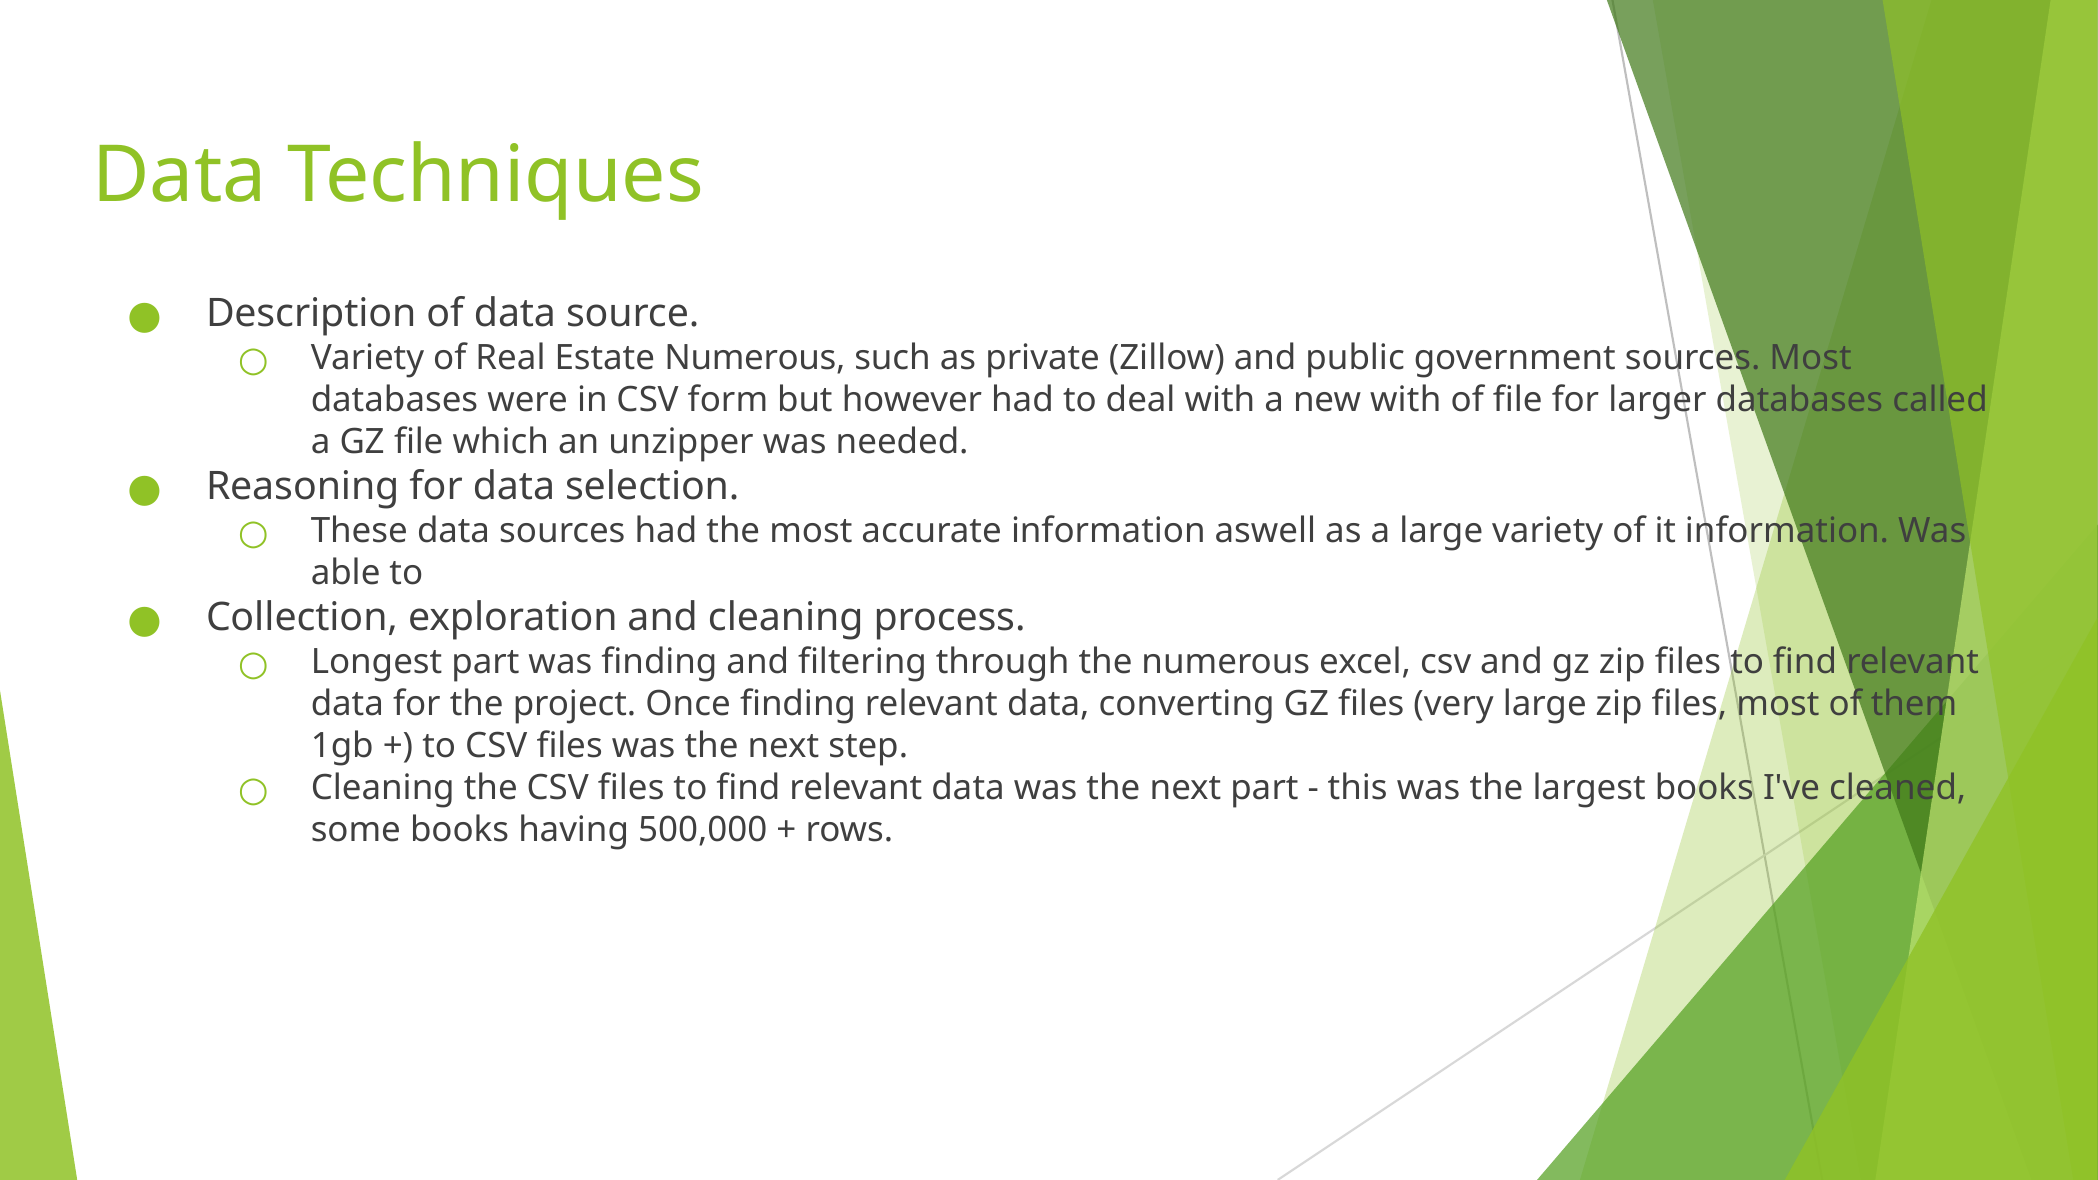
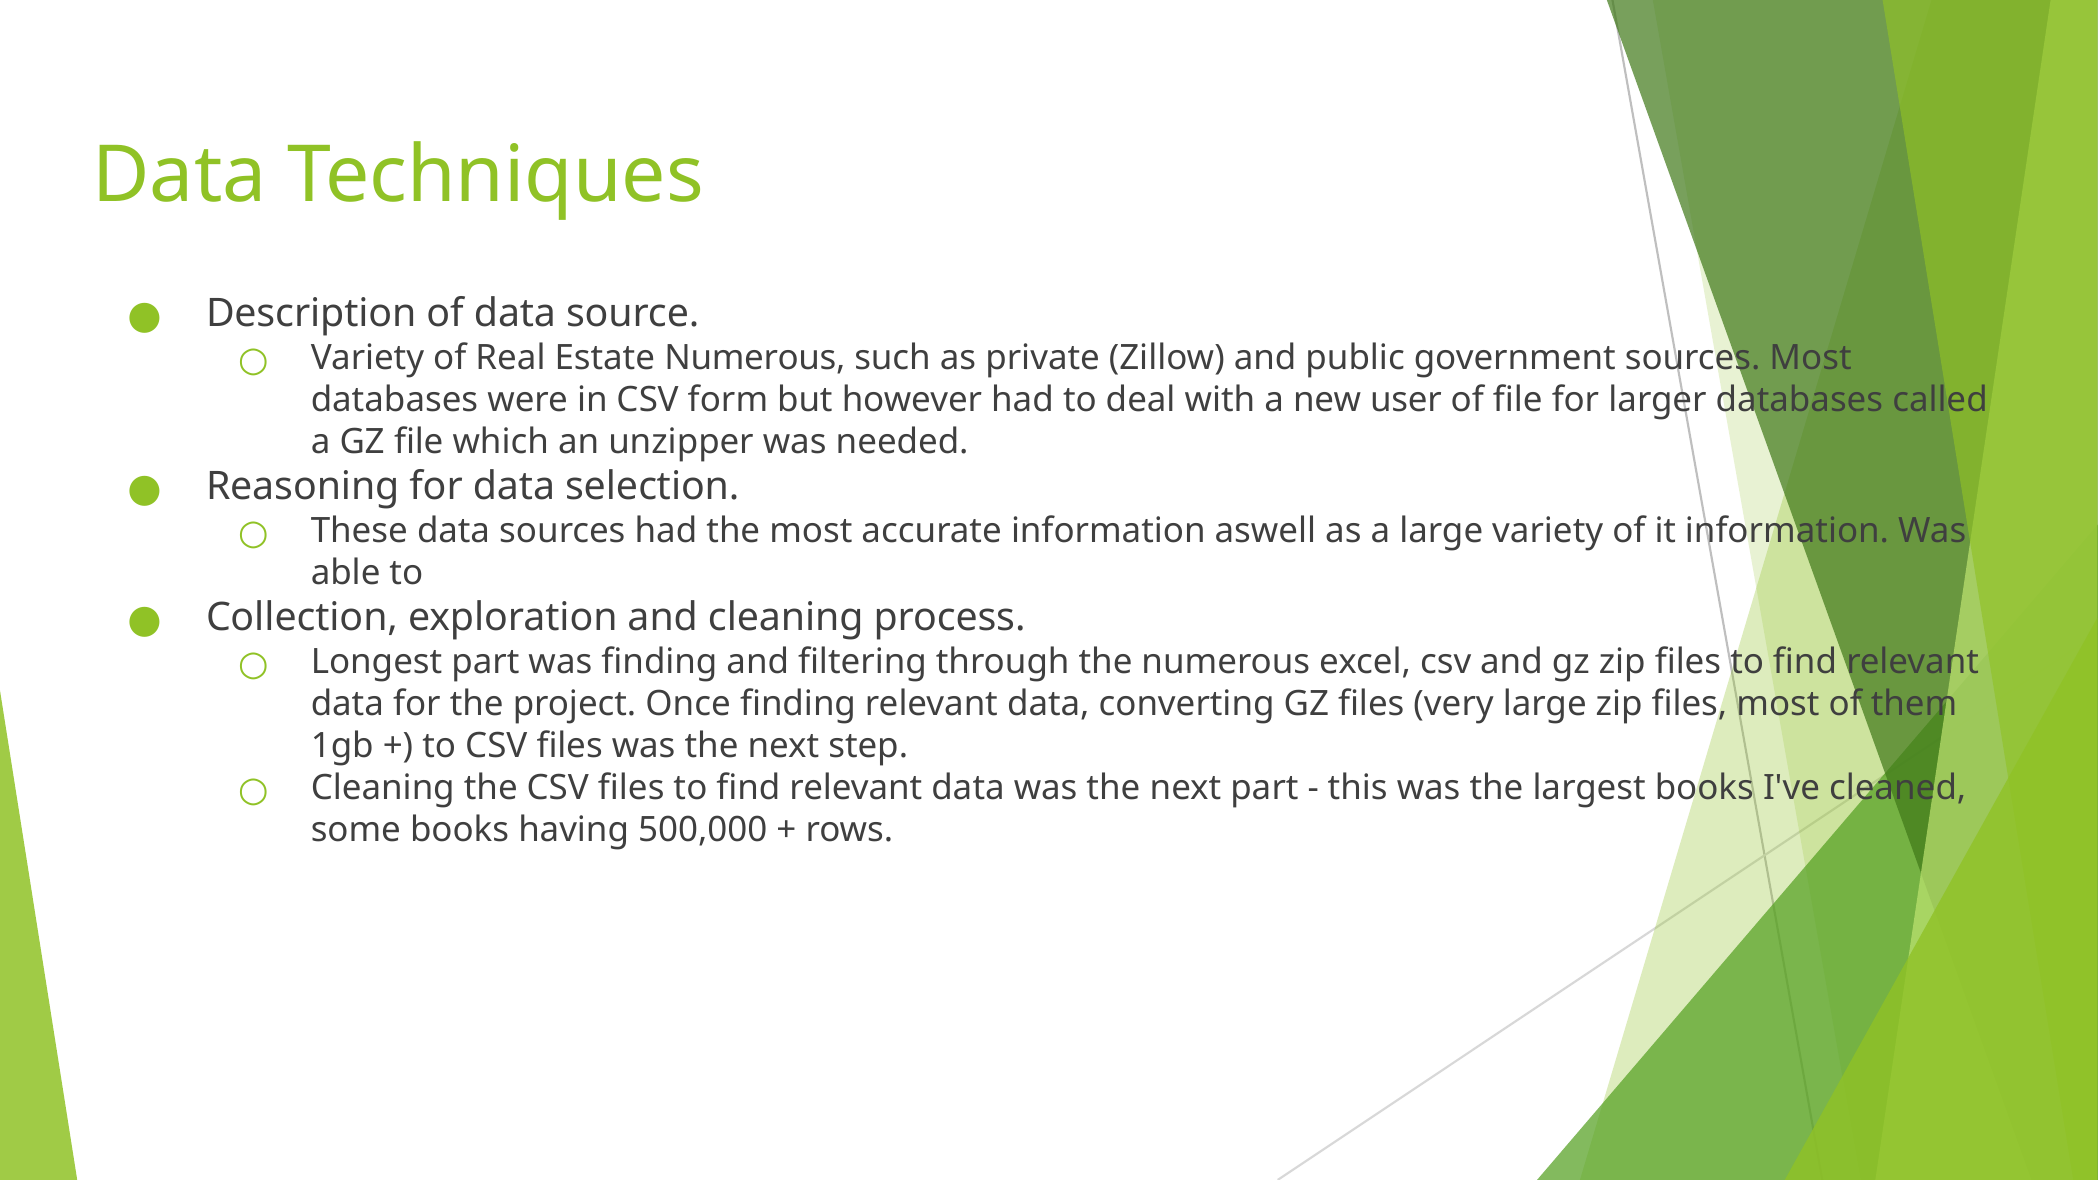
new with: with -> user (1406, 400)
